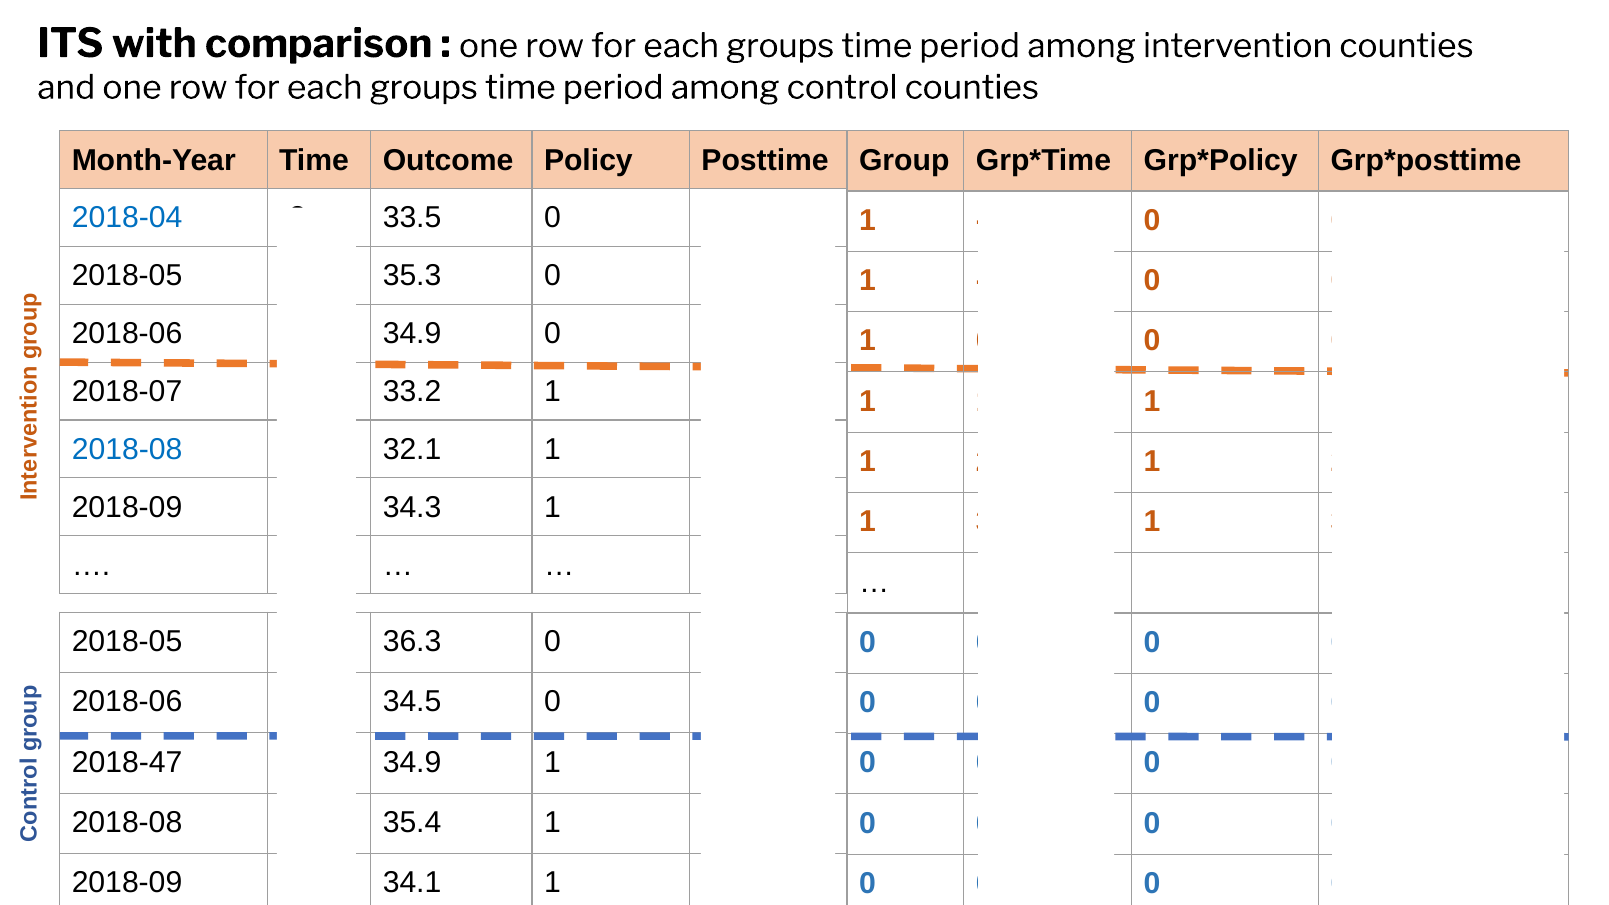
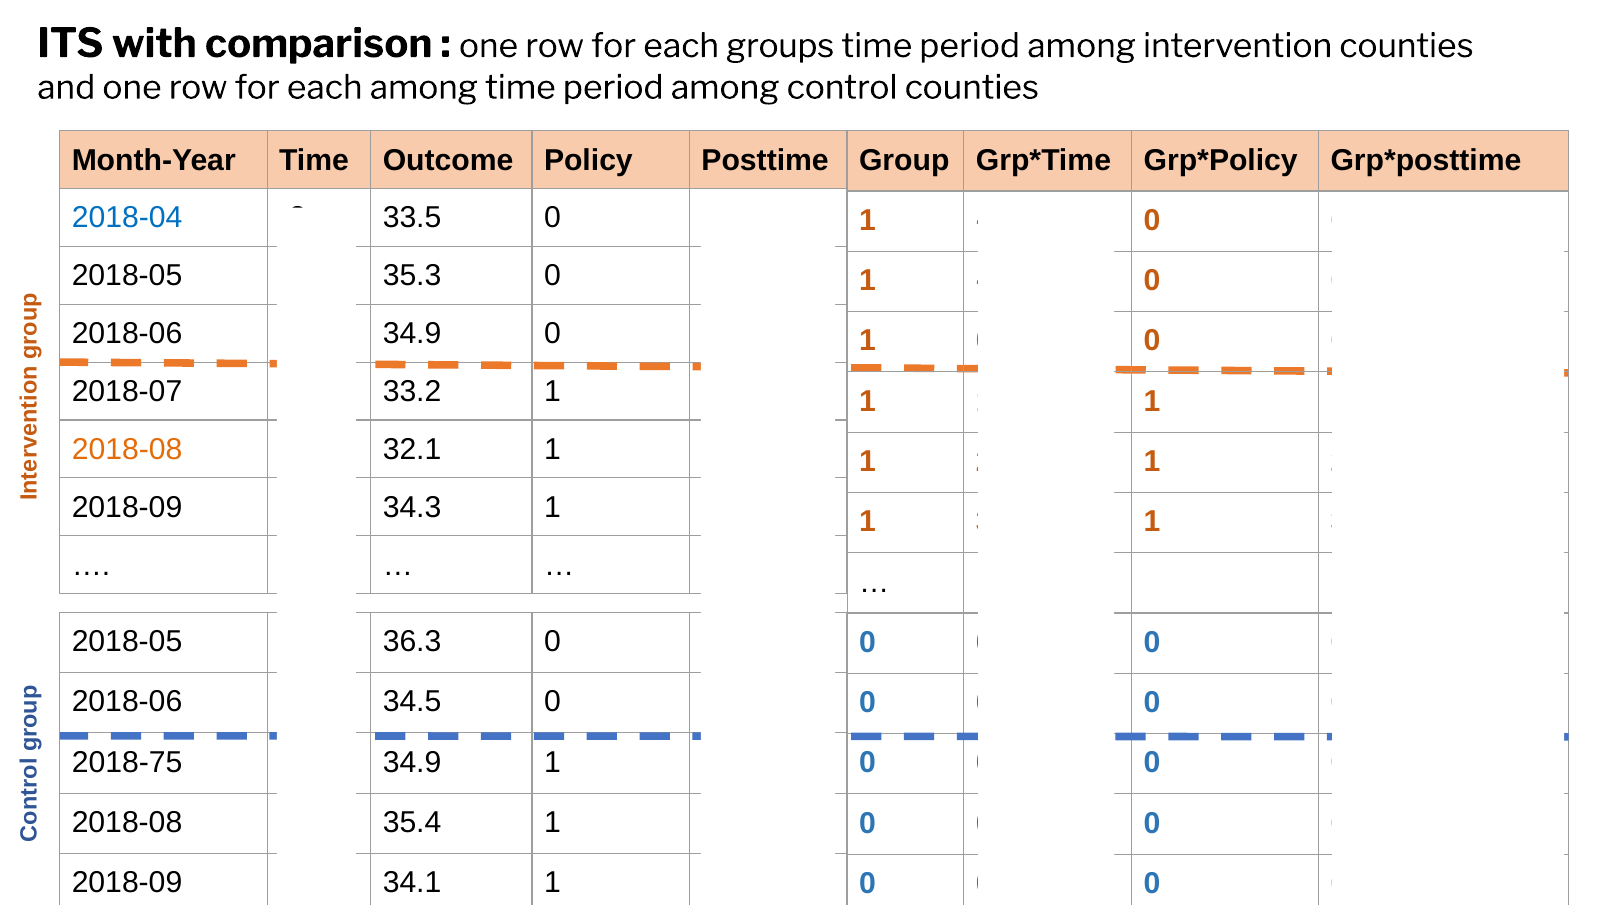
groups: groups -> among (424, 88)
2018-08 colour: blue -> orange (127, 449)
2018-47: 2018-47 -> 2018-75 (127, 762)
